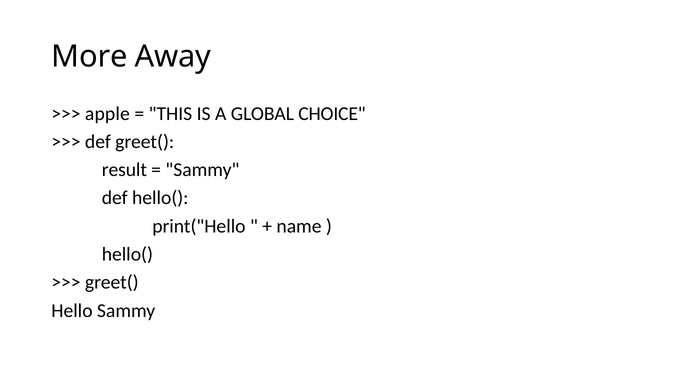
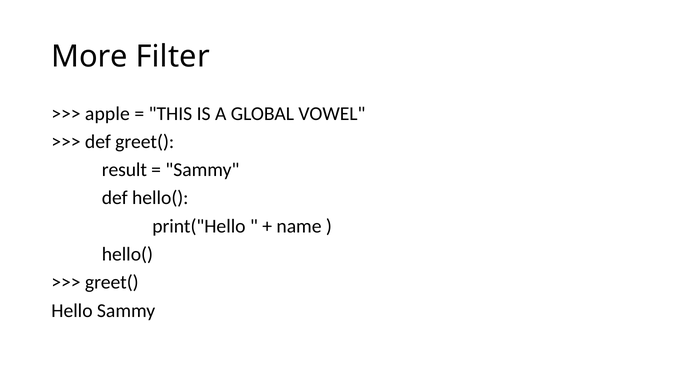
Away: Away -> Filter (173, 57)
CHOICE: CHOICE -> VOWEL (332, 114)
